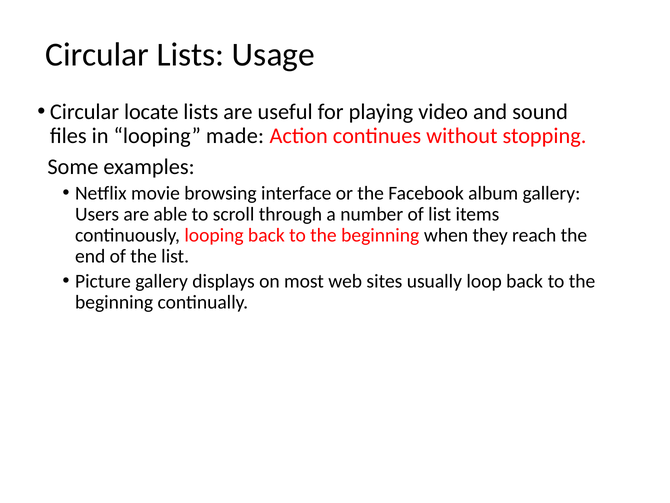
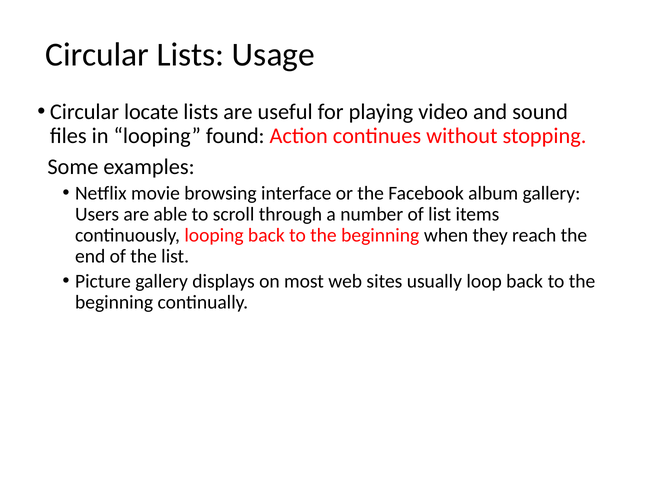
made: made -> found (235, 136)
